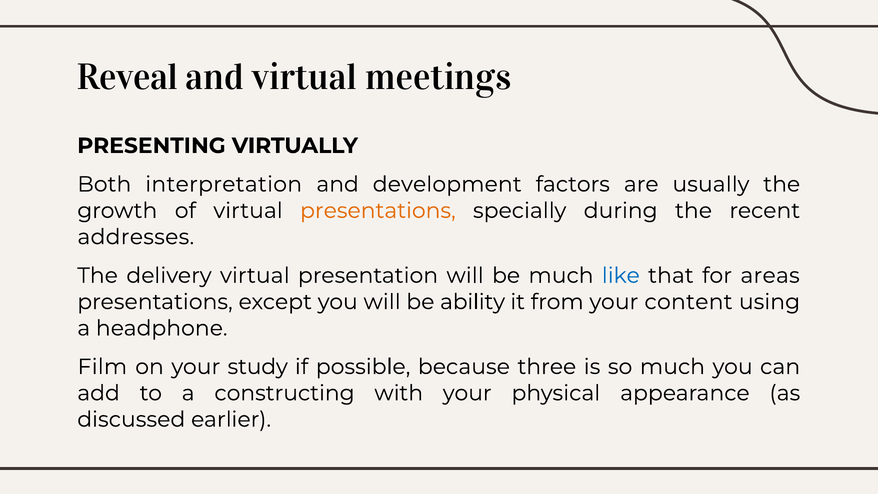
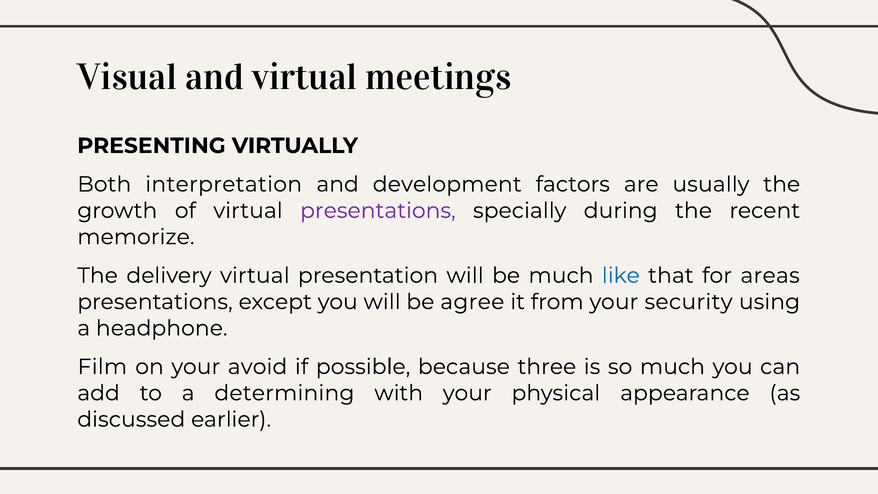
Reveal: Reveal -> Visual (127, 77)
presentations colour: orange -> purple (378, 211)
addresses: addresses -> memorize (136, 237)
ability: ability -> agree (472, 302)
content: content -> security (689, 302)
study: study -> avoid (258, 367)
constructing: constructing -> determining (284, 393)
